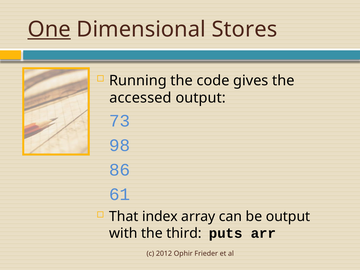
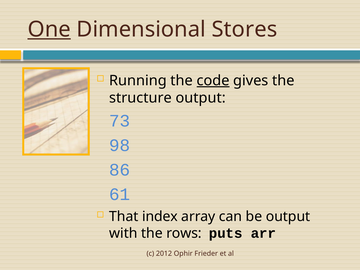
code underline: none -> present (213, 81)
accessed: accessed -> structure (141, 98)
third: third -> rows (184, 233)
